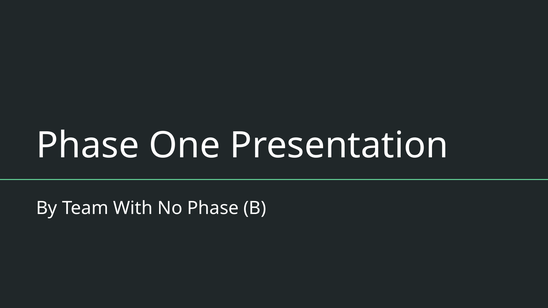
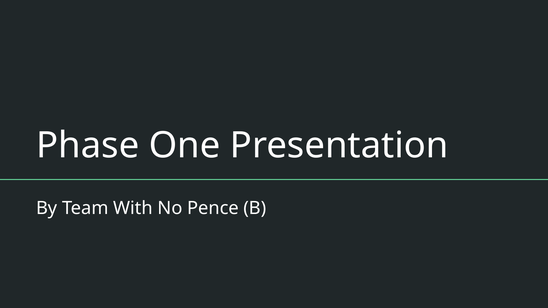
No Phase: Phase -> Pence (213, 208)
